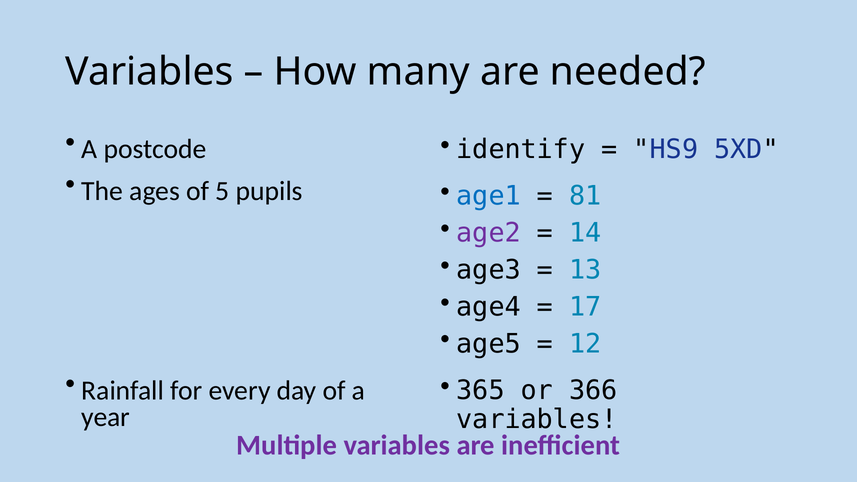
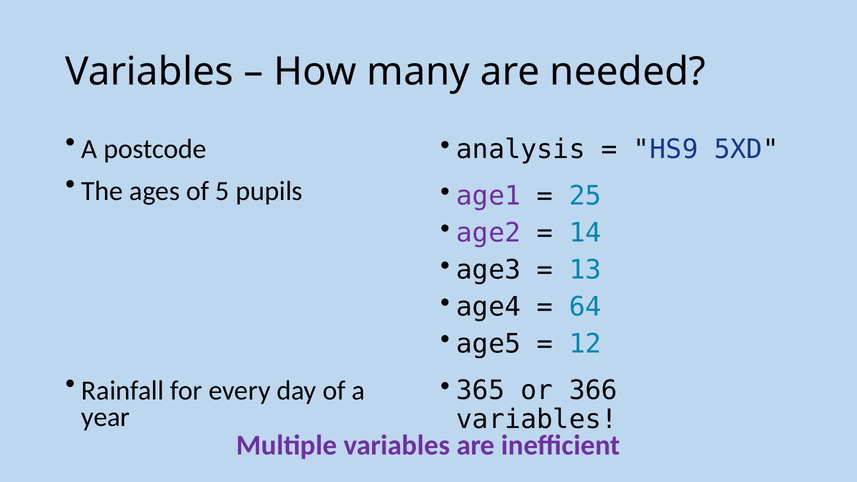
identify: identify -> analysis (521, 149)
age1 colour: blue -> purple (489, 196)
81: 81 -> 25 (585, 196)
17: 17 -> 64 (585, 307)
